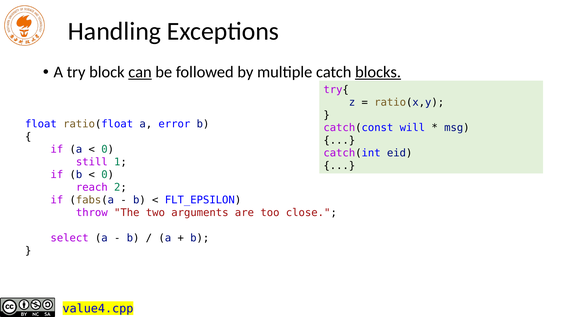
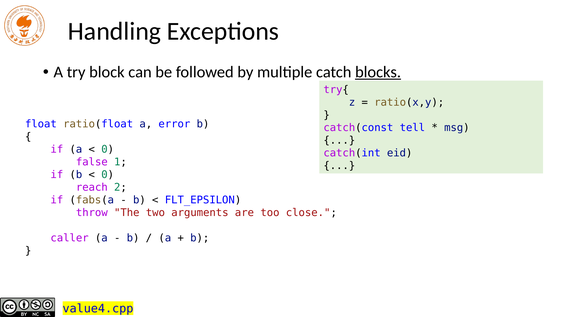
can underline: present -> none (140, 72)
will: will -> tell (412, 128)
still: still -> false (92, 162)
select: select -> caller (70, 238)
